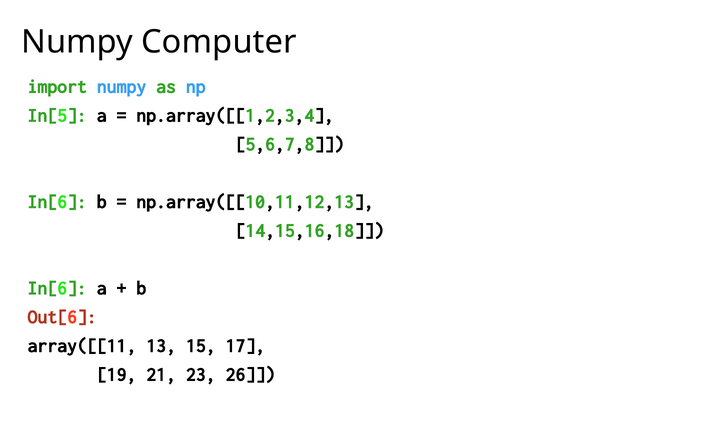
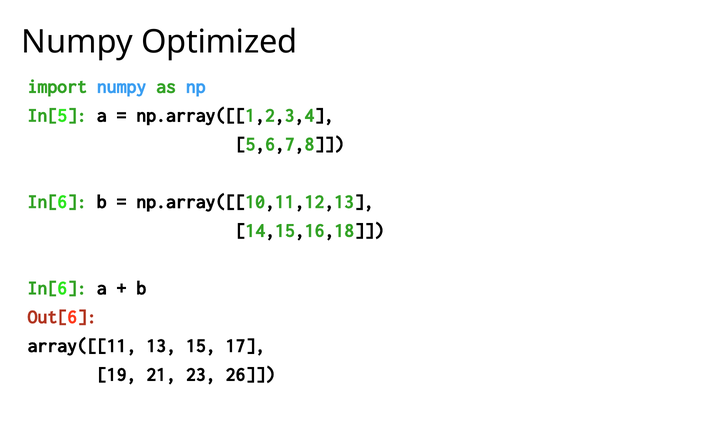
Computer: Computer -> Optimized (219, 42)
